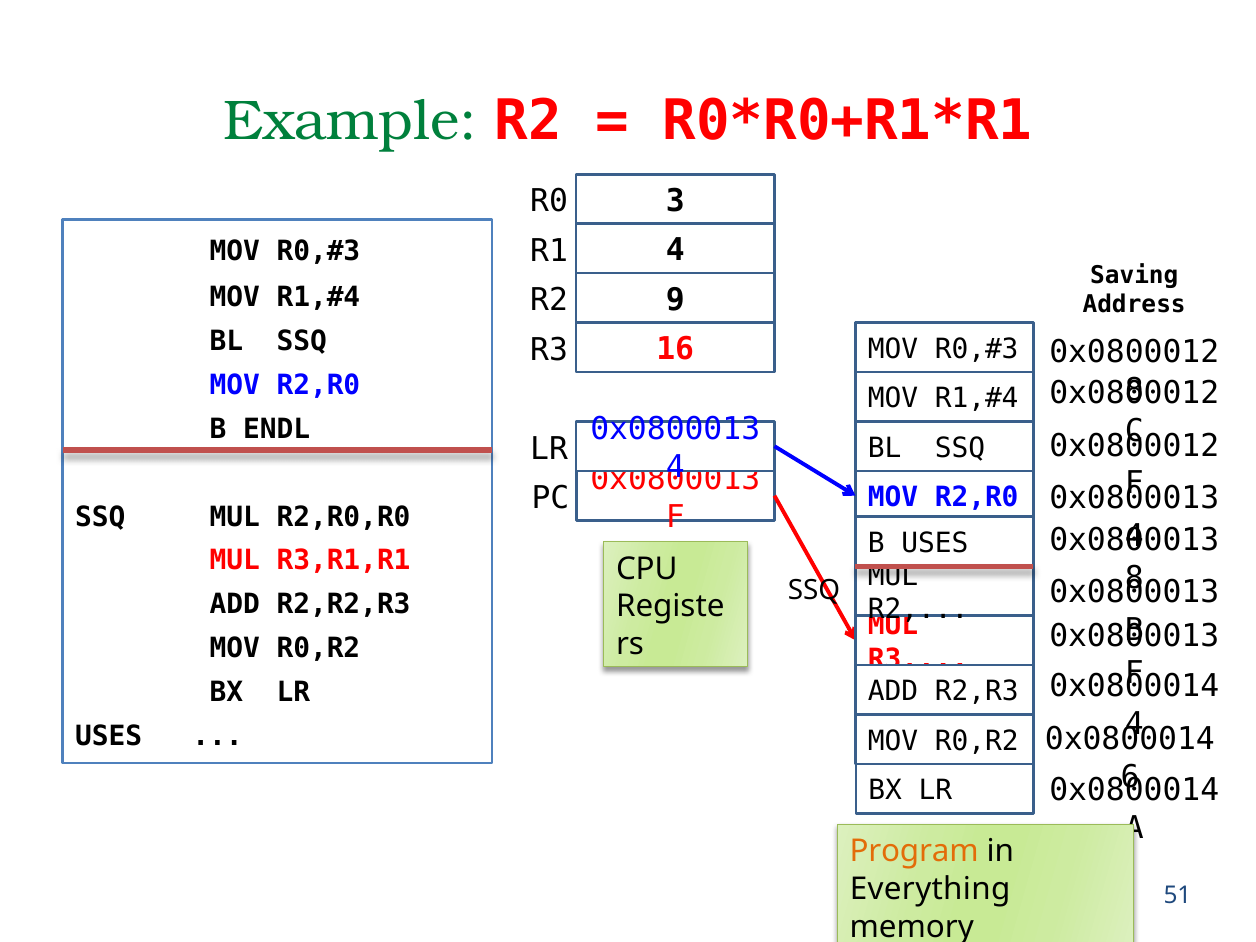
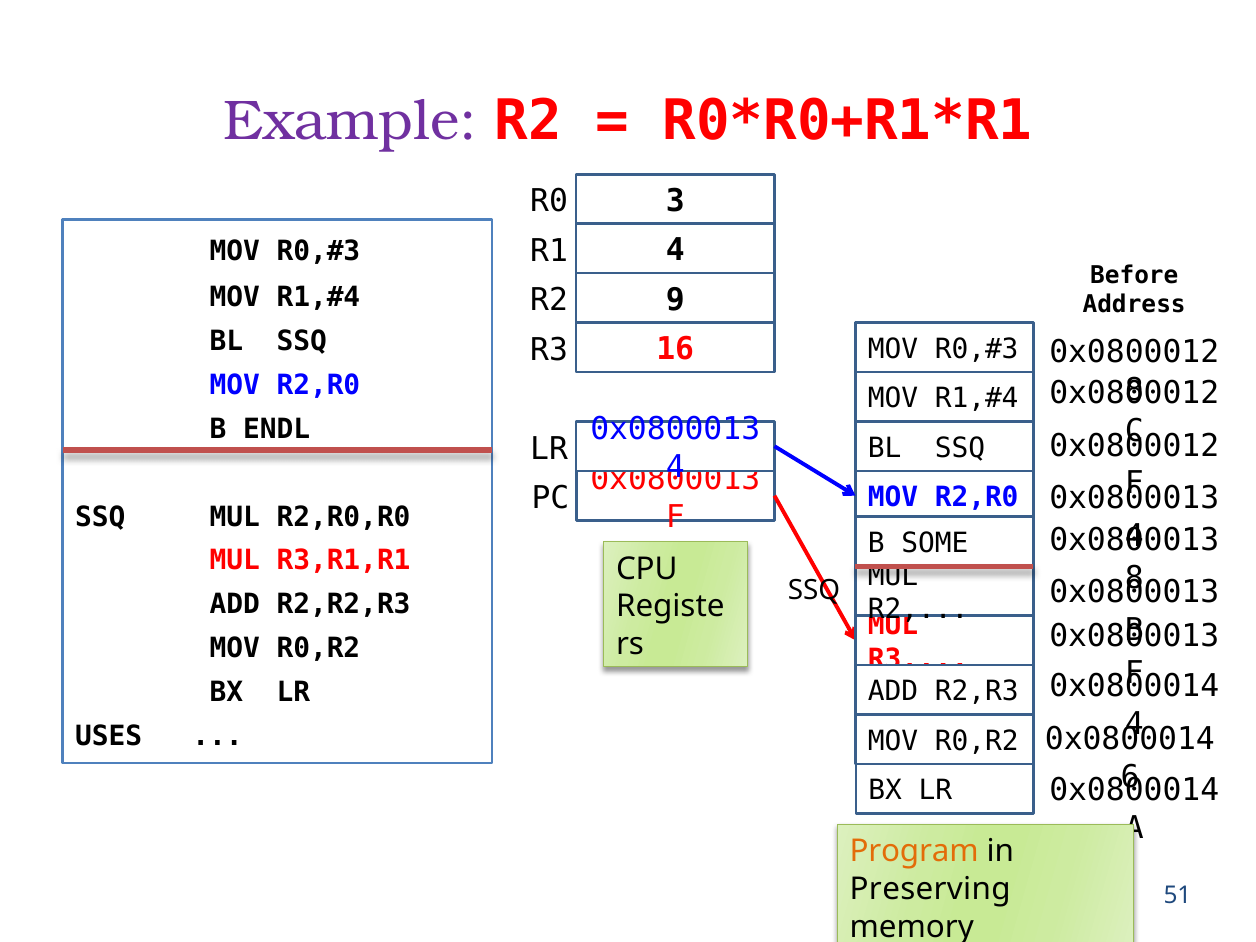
Example colour: green -> purple (350, 121)
Saving: Saving -> Before (1134, 275)
B USES: USES -> SOME (935, 543)
Everything: Everything -> Preserving (930, 889)
